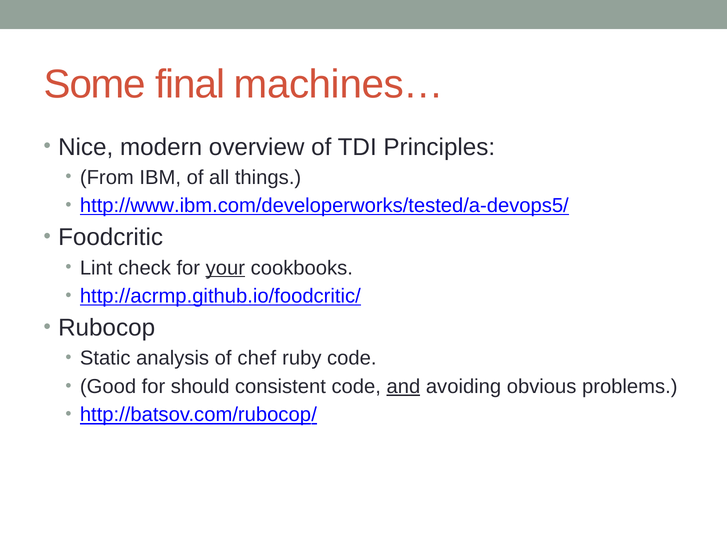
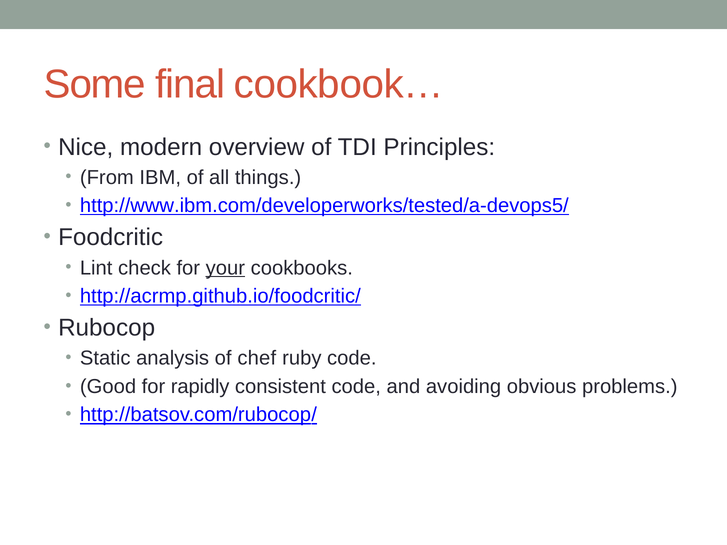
machines…: machines… -> cookbook… (339, 85)
should: should -> rapidly (200, 387)
and underline: present -> none (403, 387)
